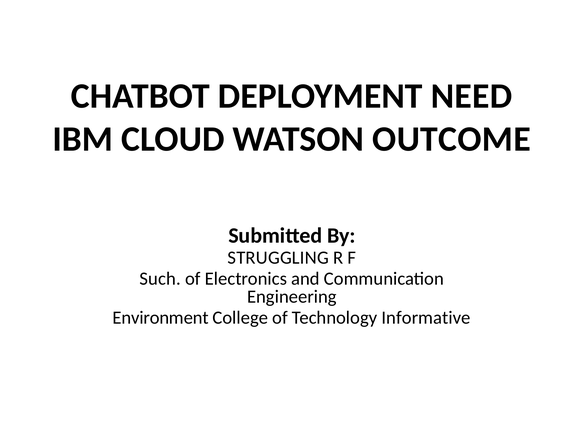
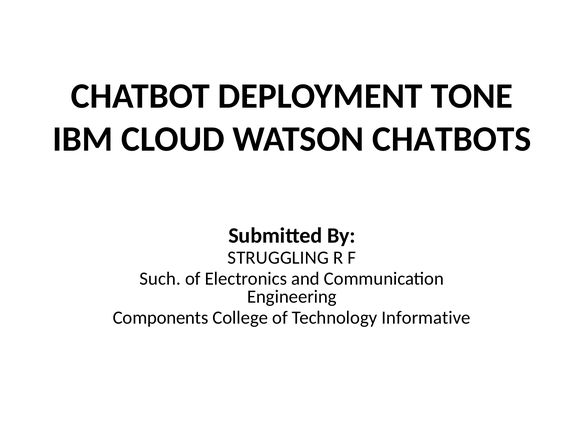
NEED: NEED -> TONE (472, 96)
OUTCOME: OUTCOME -> CHATBOTS (452, 139)
Environment: Environment -> Components (161, 318)
